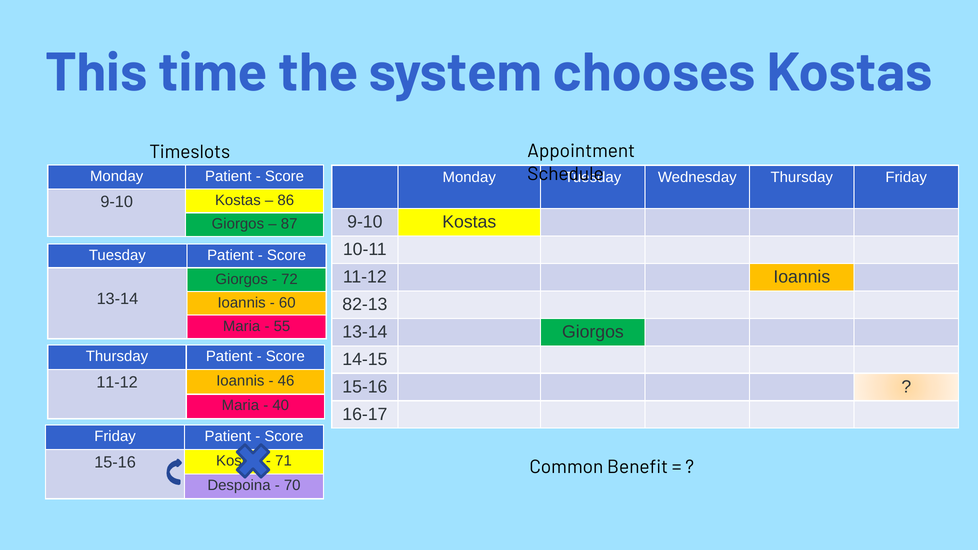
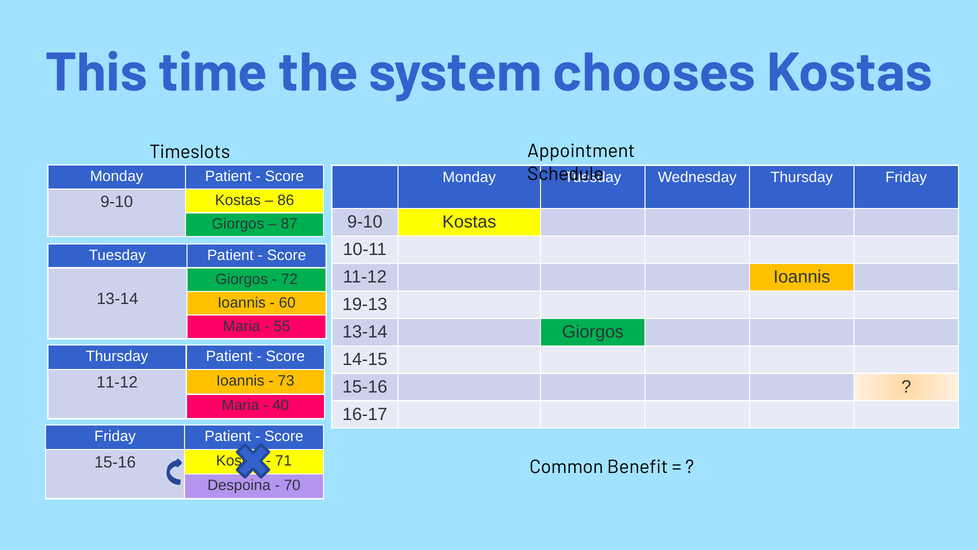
82-13: 82-13 -> 19-13 (365, 304)
46: 46 -> 73 (286, 381)
